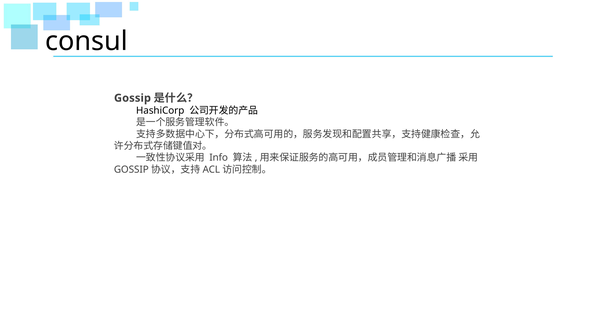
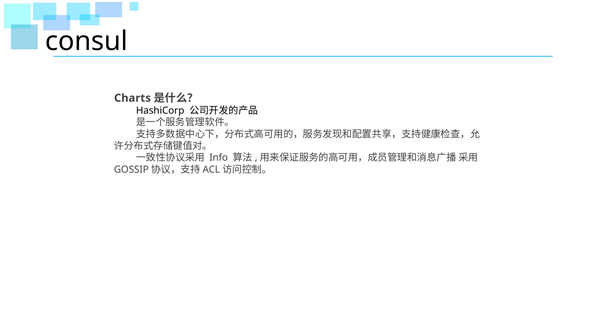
Gossip: Gossip -> Charts (132, 98)
